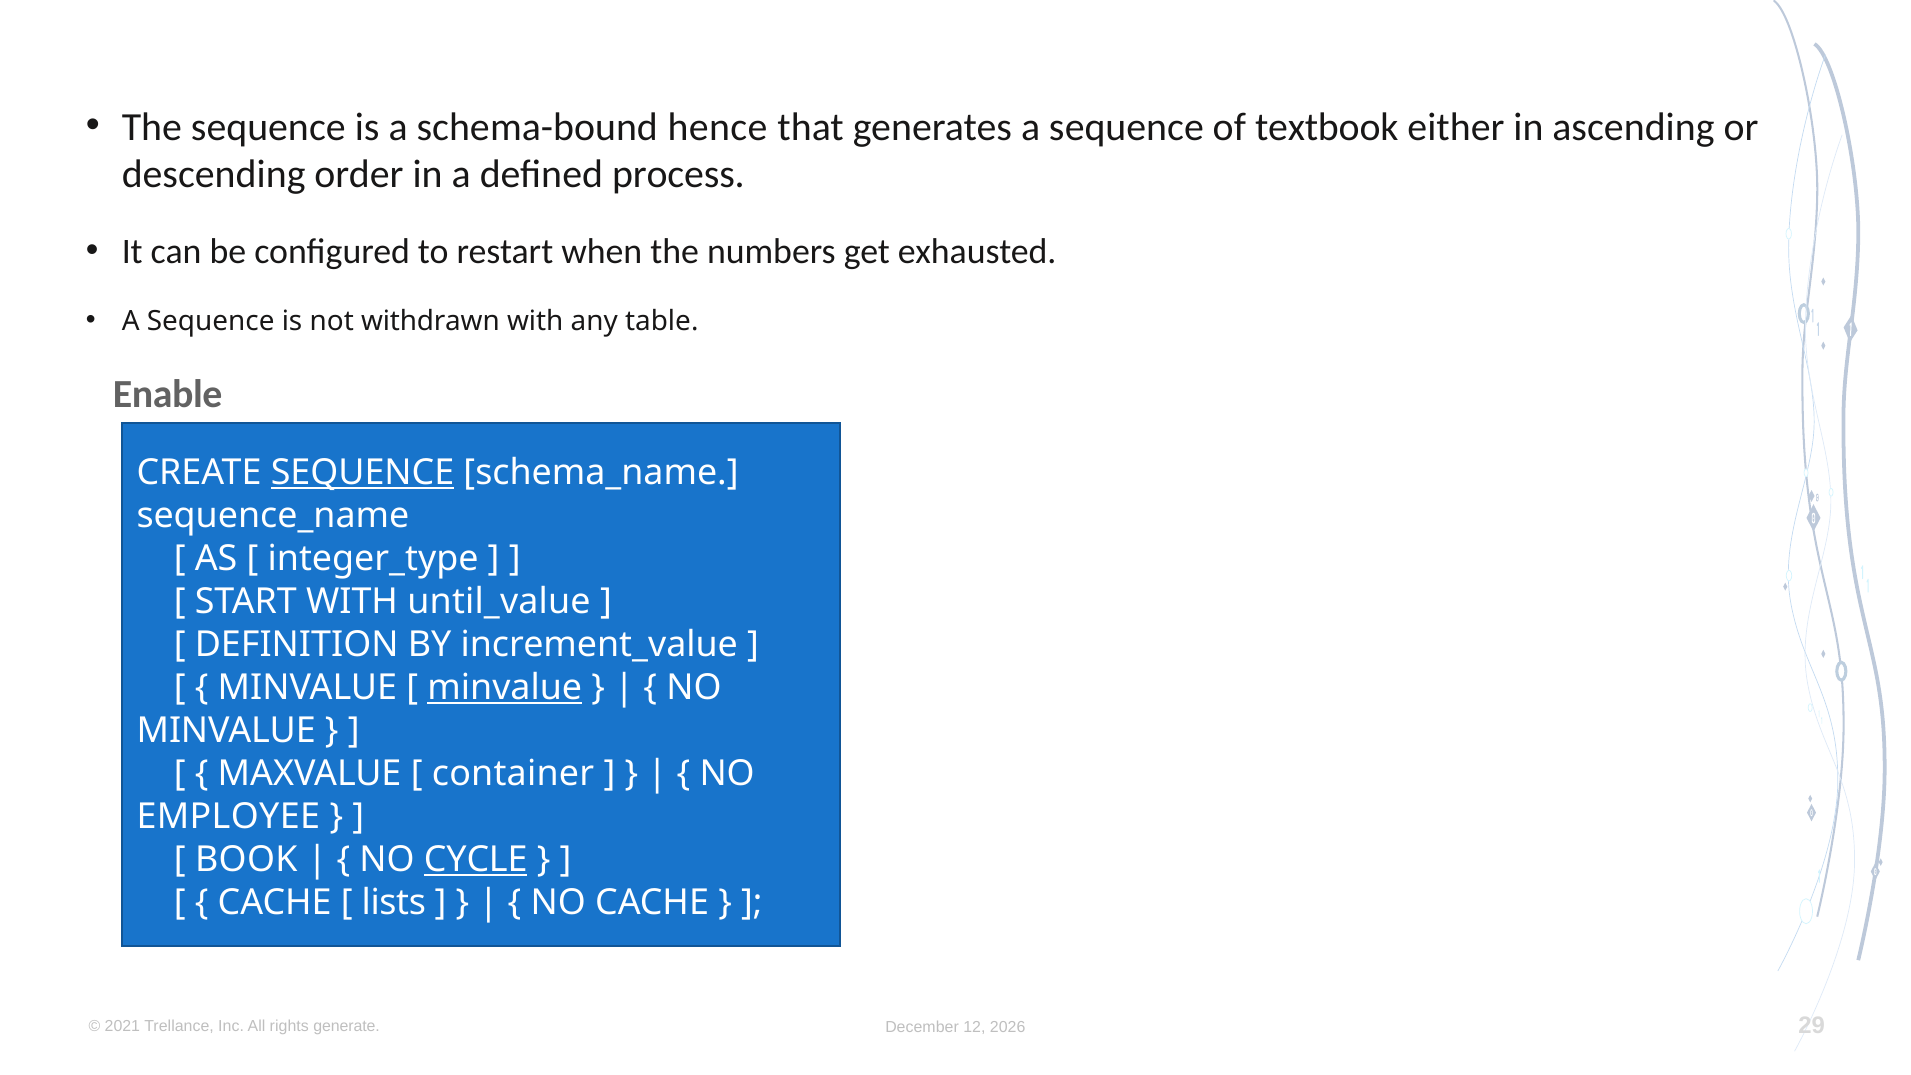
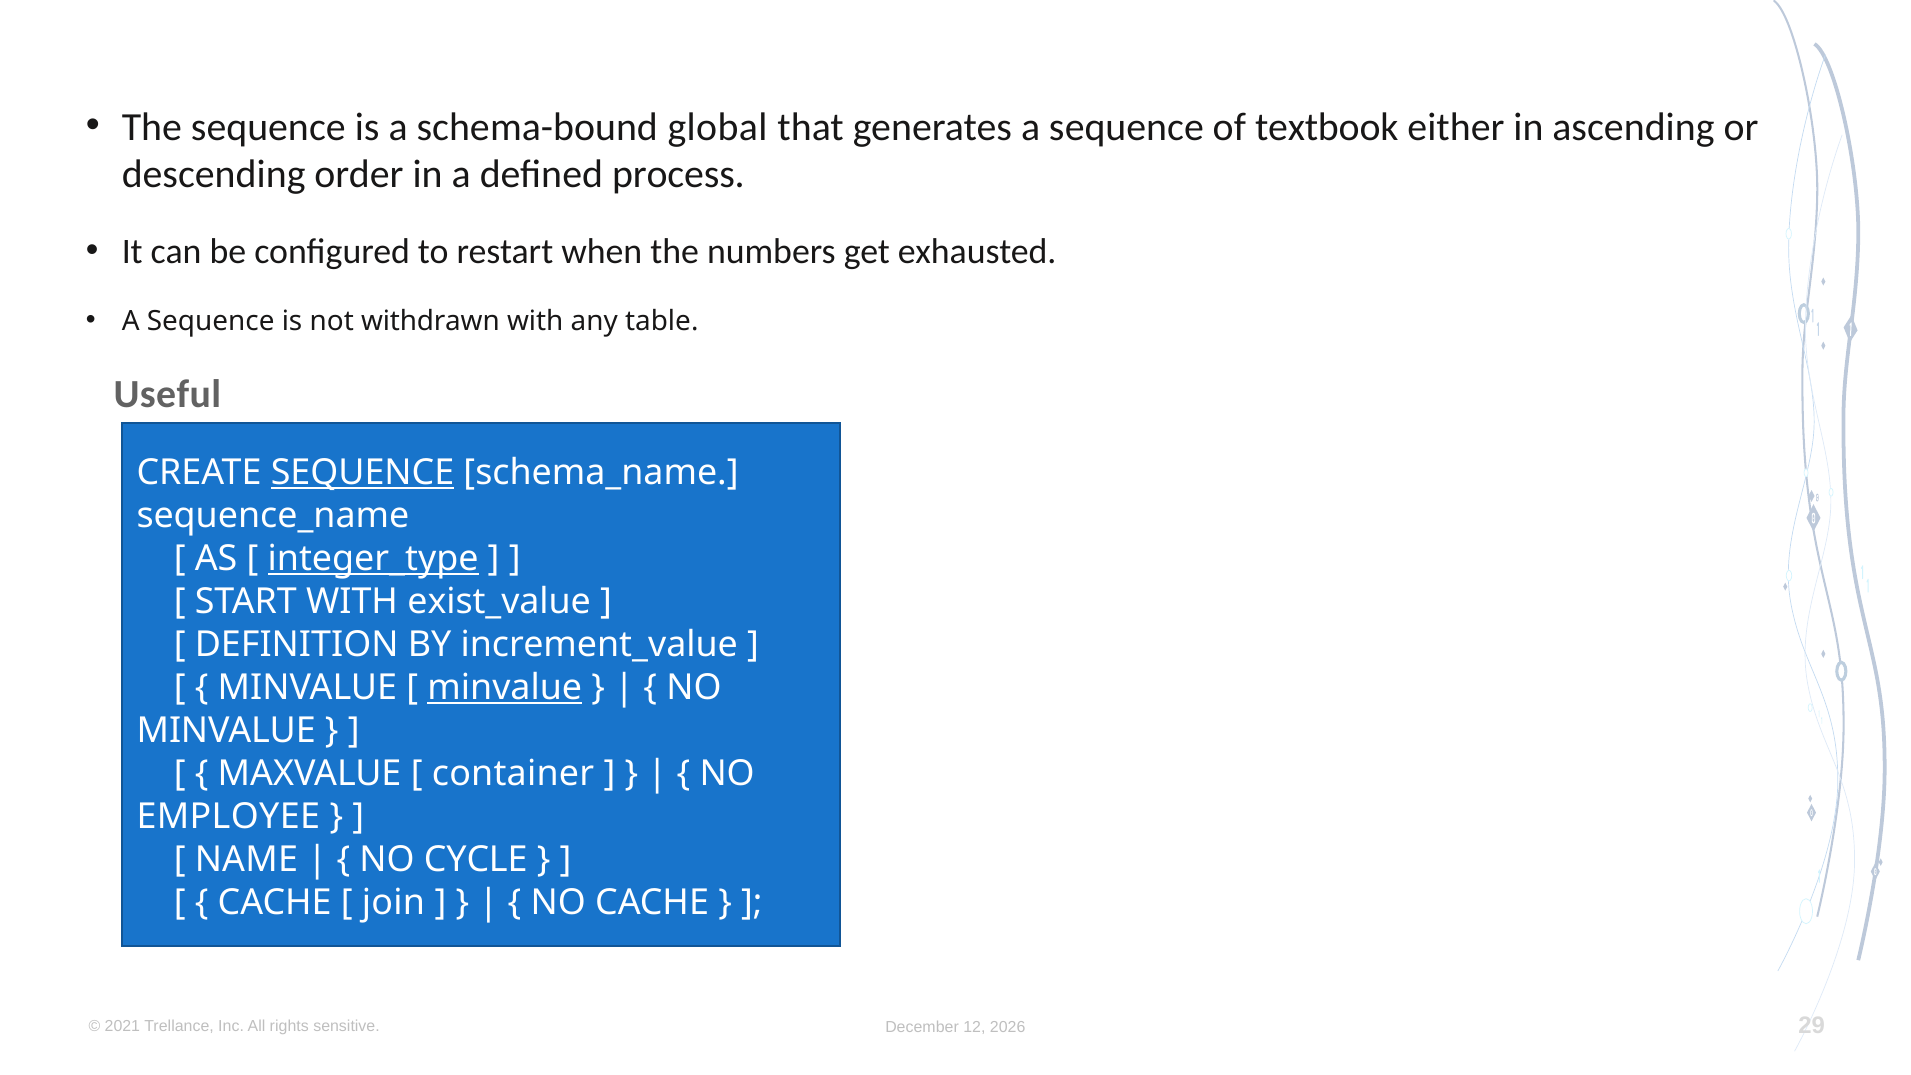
hence: hence -> global (717, 127)
Enable: Enable -> Useful (167, 394)
integer_type underline: none -> present (373, 558)
until_value: until_value -> exist_value (499, 601)
BOOK: BOOK -> NAME (246, 859)
CYCLE underline: present -> none (476, 859)
lists: lists -> join (393, 902)
generate: generate -> sensitive (347, 1026)
